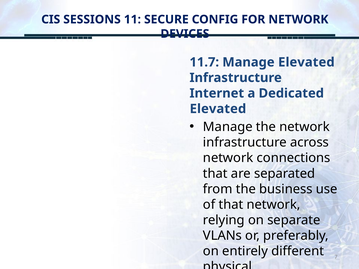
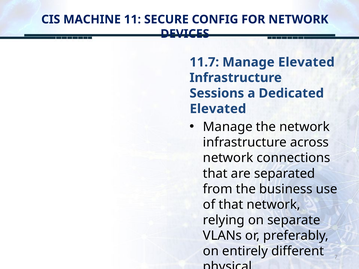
SESSIONS: SESSIONS -> MACHINE (92, 19)
Internet: Internet -> Sessions (217, 93)
